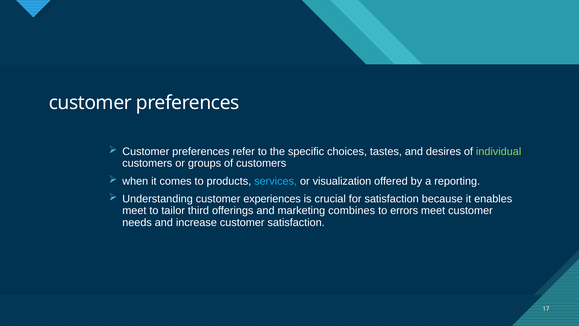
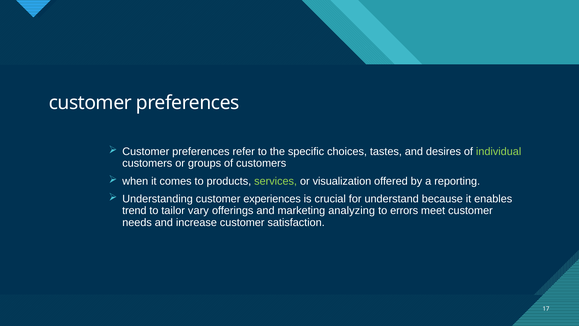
services colour: light blue -> light green (276, 181)
for satisfaction: satisfaction -> understand (392, 199)
meet: meet -> trend (134, 210)
third: third -> vary (198, 210)
combines: combines -> analyzing (352, 210)
